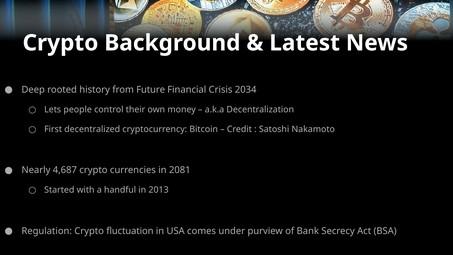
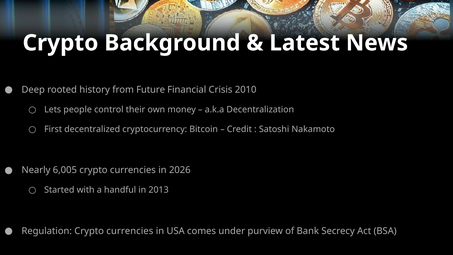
2034: 2034 -> 2010 (246, 90)
4,687: 4,687 -> 6,005 (65, 170)
2081: 2081 -> 2026 (180, 170)
Regulation Crypto fluctuation: fluctuation -> currencies (130, 231)
